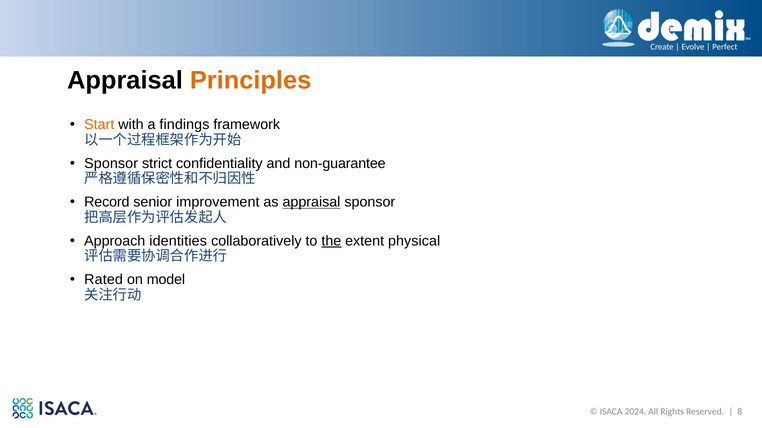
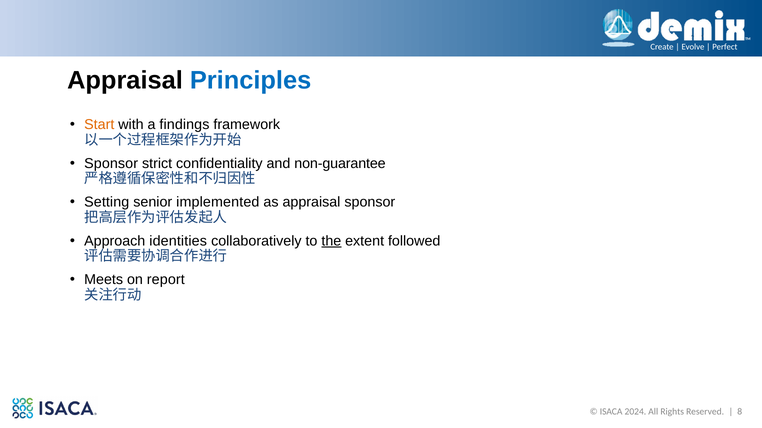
Principles colour: orange -> blue (251, 81)
Record: Record -> Setting (107, 202)
improvement: improvement -> implemented (218, 202)
appraisal underline: present -> none (311, 202)
physical: physical -> followed (414, 241)
Rated: Rated -> Meets (104, 280)
model: model -> report (166, 280)
